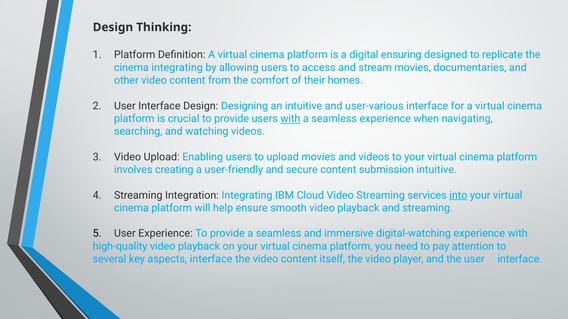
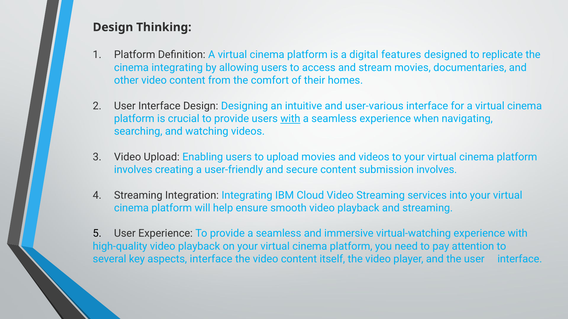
ensuring: ensuring -> features (401, 55)
submission intuitive: intuitive -> involves (437, 170)
into underline: present -> none (458, 195)
digital-watching: digital-watching -> virtual-watching (414, 234)
